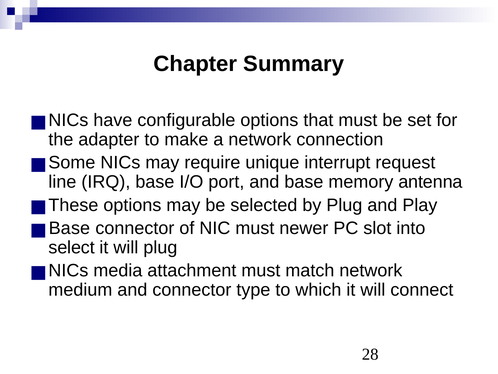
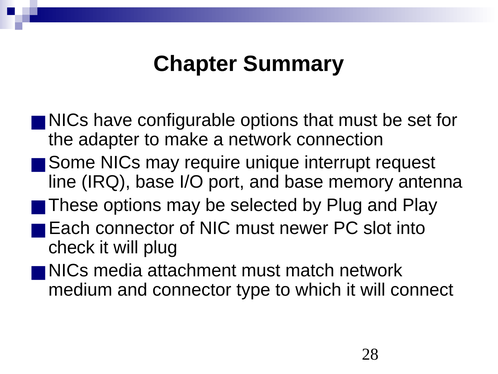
Base: Base -> Each (69, 228)
select: select -> check (72, 247)
